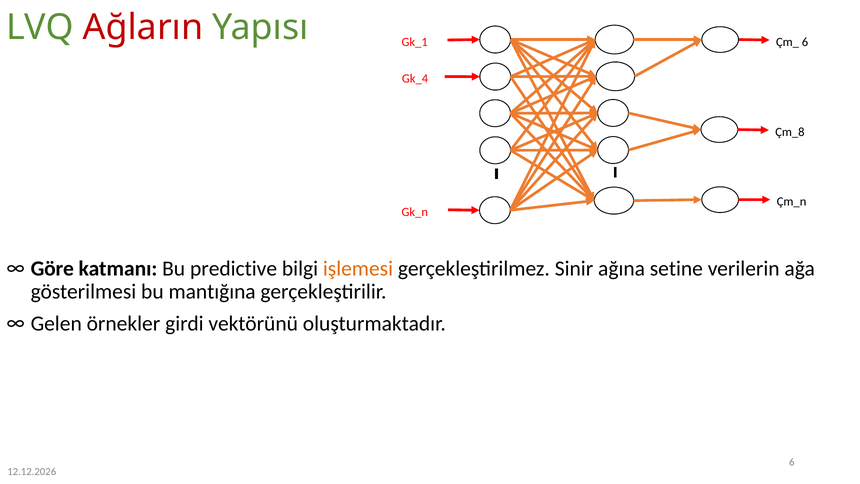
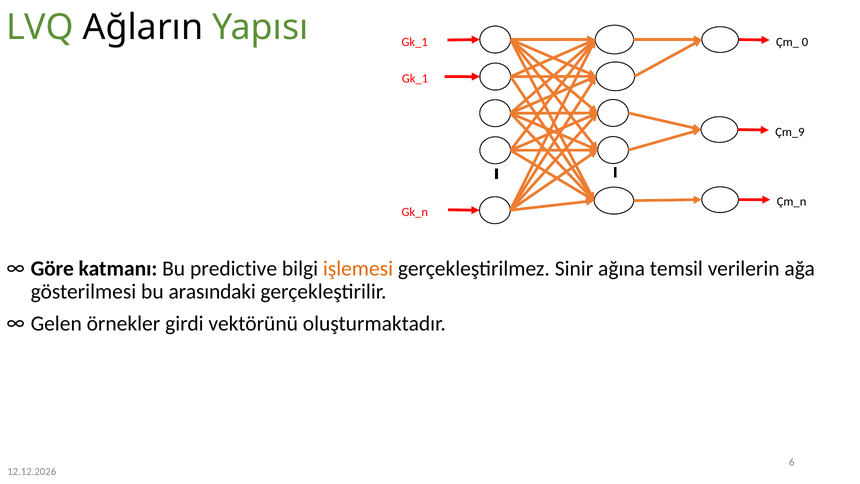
Ağların colour: red -> black (143, 27)
Çm_ 6: 6 -> 0 (805, 42)
Gk_4: Gk_4 -> Gk_1 (415, 79)
Çm_8: Çm_8 -> Çm_9 (790, 132)
setine: setine -> temsil (676, 268)
mantığına: mantığına -> arasındaki (212, 291)
